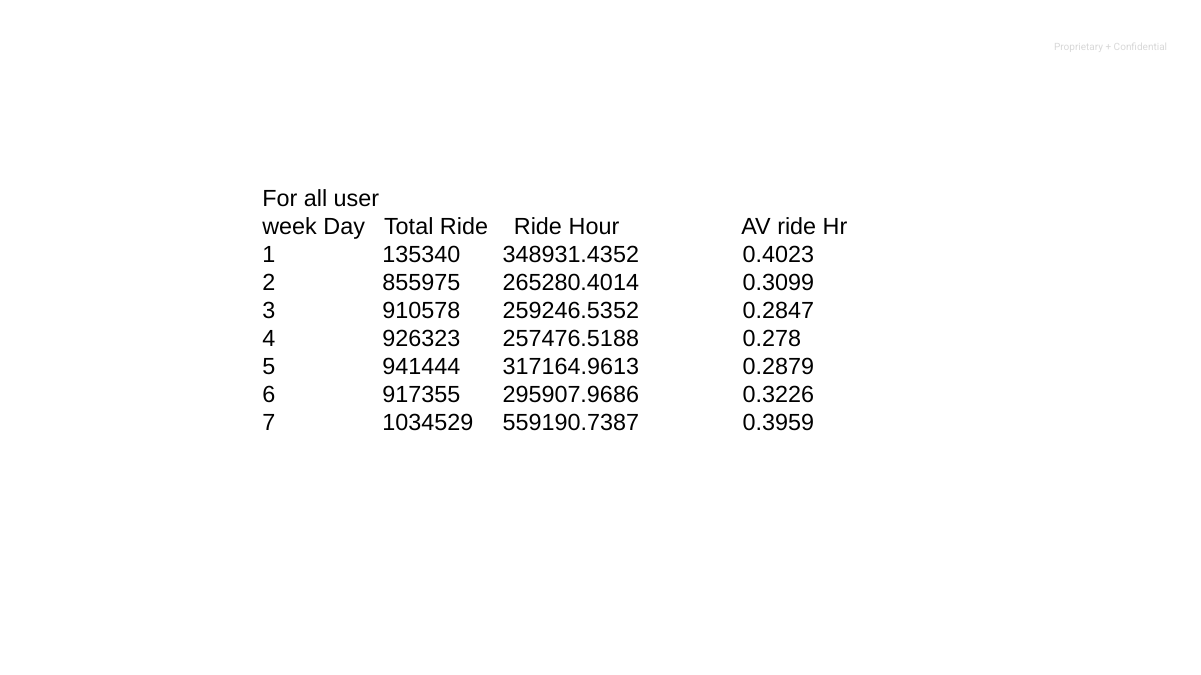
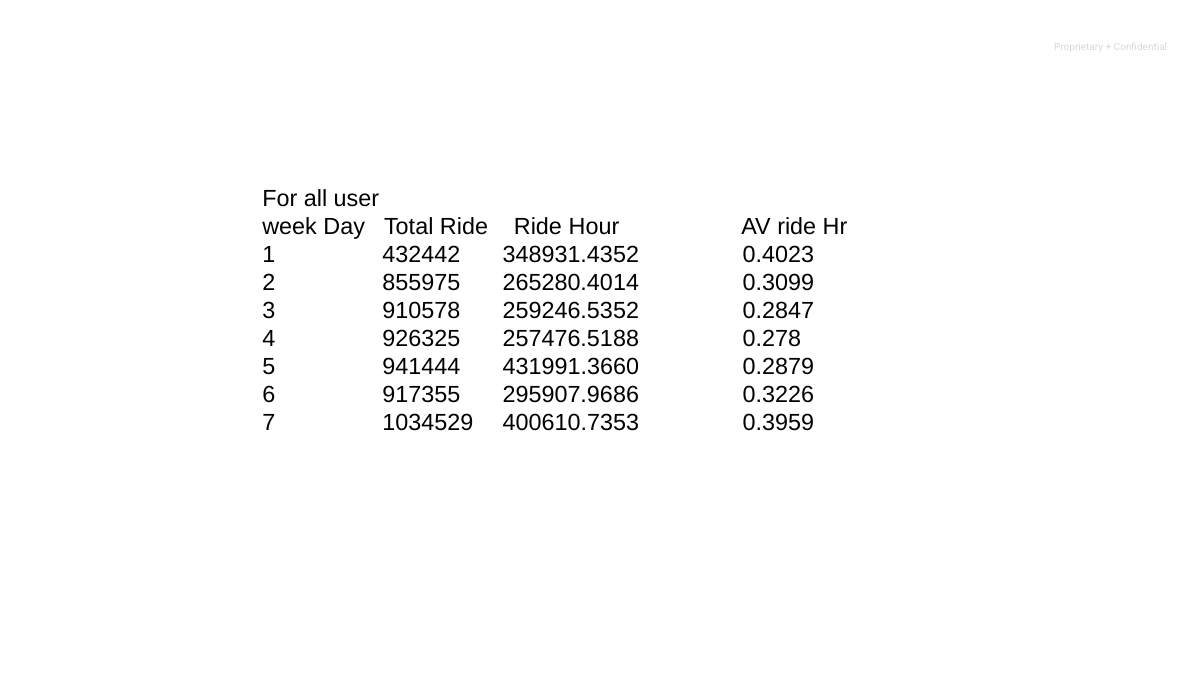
135340: 135340 -> 432442 (421, 255)
926323: 926323 -> 926325 (421, 339)
317164.9613: 317164.9613 -> 431991.3660 (571, 367)
559190.7387: 559190.7387 -> 400610.7353 (571, 423)
